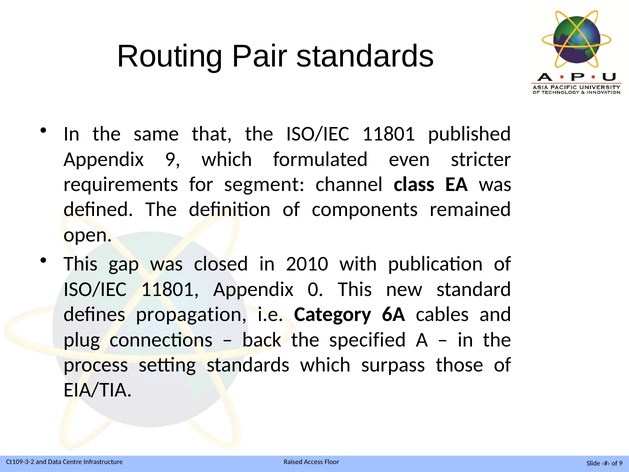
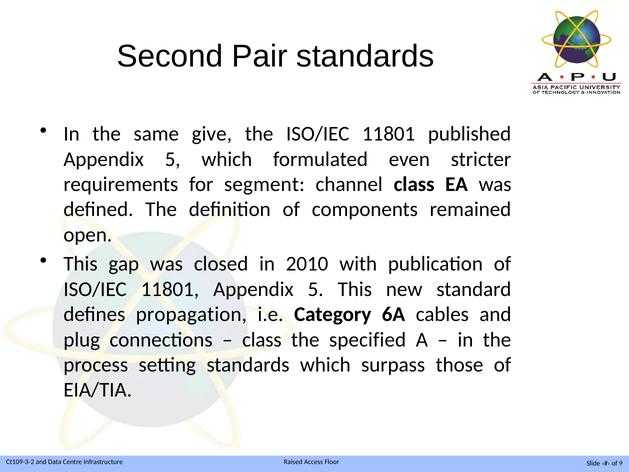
Routing: Routing -> Second (170, 56)
that: that -> give (212, 134)
9: 9 -> 5 (173, 159)
11801 Appendix 0: 0 -> 5 (316, 289)
back: back -> class (262, 339)
